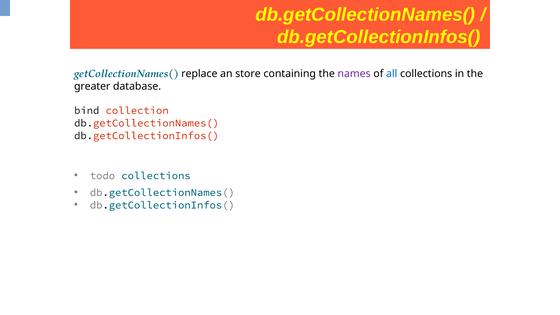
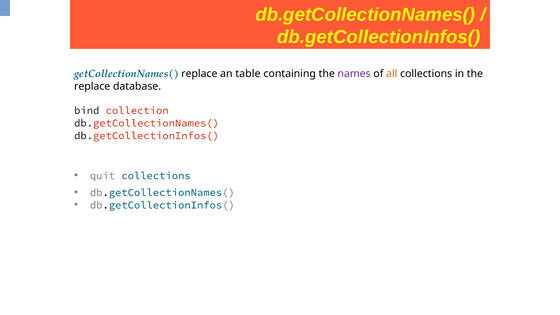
store: store -> table (248, 74)
all colour: blue -> orange (392, 74)
greater: greater -> replace (92, 86)
todo: todo -> quit (102, 176)
